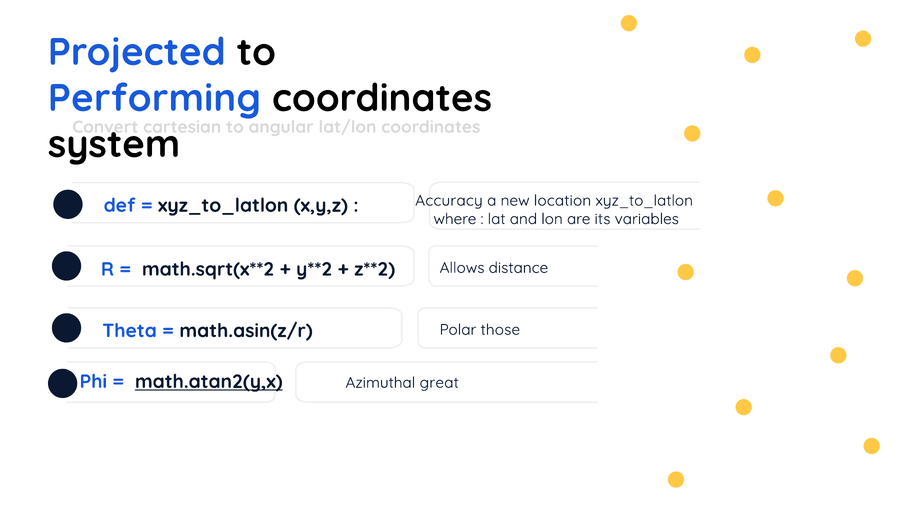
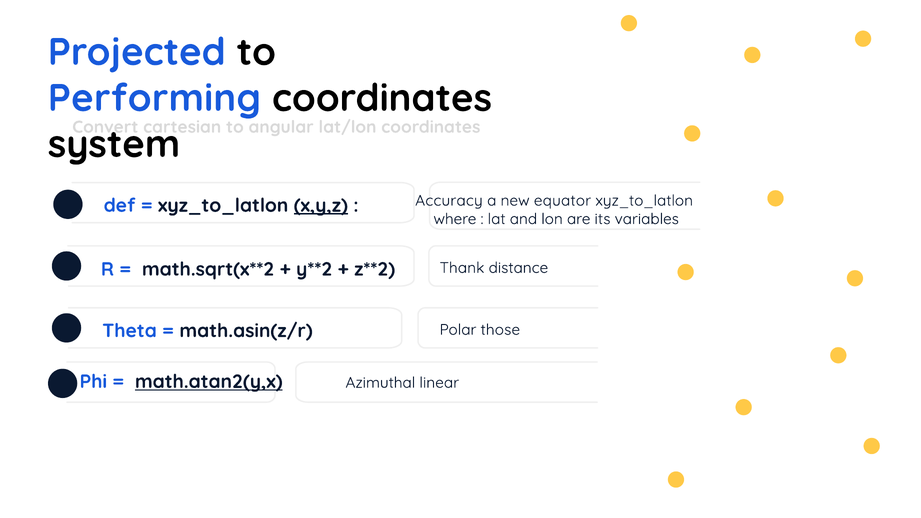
x,y,z underline: none -> present (321, 205)
location: location -> equator (562, 201)
Allows: Allows -> Thank (462, 268)
great: great -> linear (439, 383)
